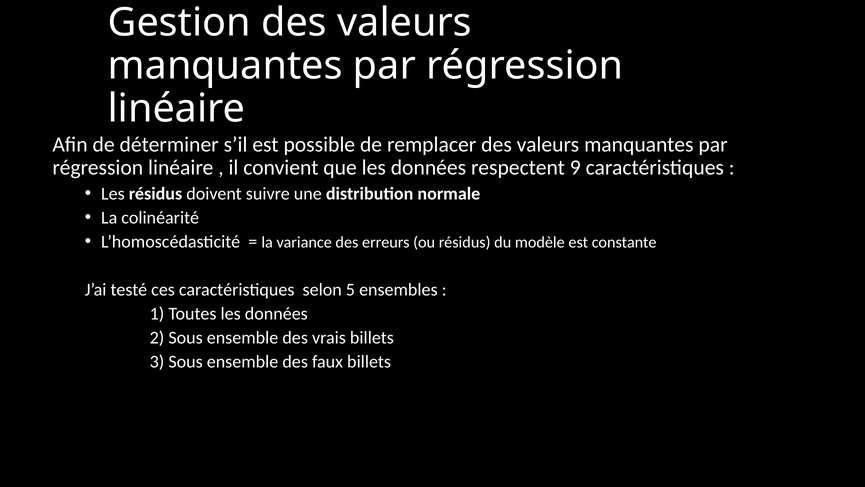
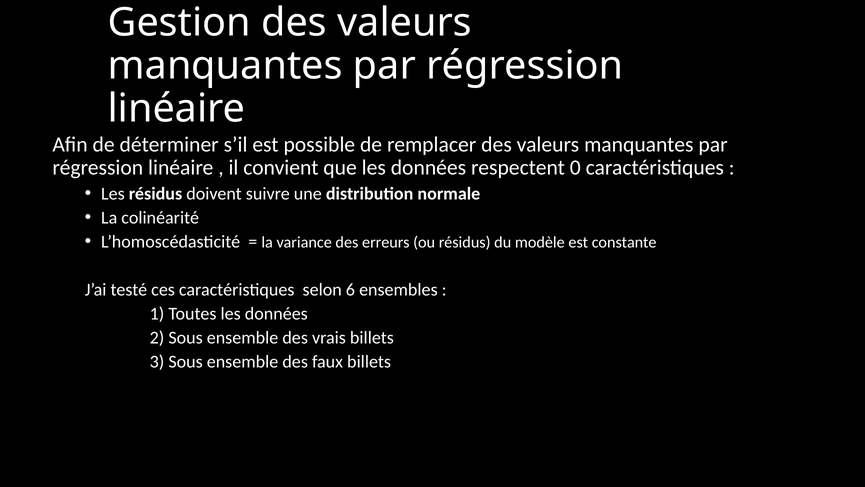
9: 9 -> 0 (575, 168)
5: 5 -> 6 (350, 289)
